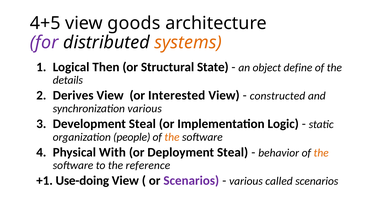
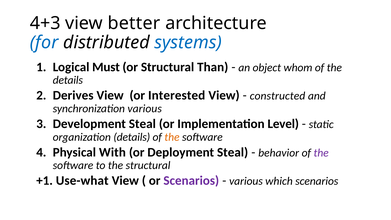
4+5: 4+5 -> 4+3 (45, 23)
goods: goods -> better (134, 23)
for colour: purple -> blue (44, 43)
systems colour: orange -> blue (188, 43)
Then: Then -> Must (106, 67)
State: State -> Than (213, 67)
define: define -> whom (298, 68)
Logic: Logic -> Level (283, 124)
organization people: people -> details (132, 137)
the colour: orange -> purple (321, 153)
the reference: reference -> structural (148, 165)
Use-doing: Use-doing -> Use-what (82, 181)
called: called -> which (279, 181)
